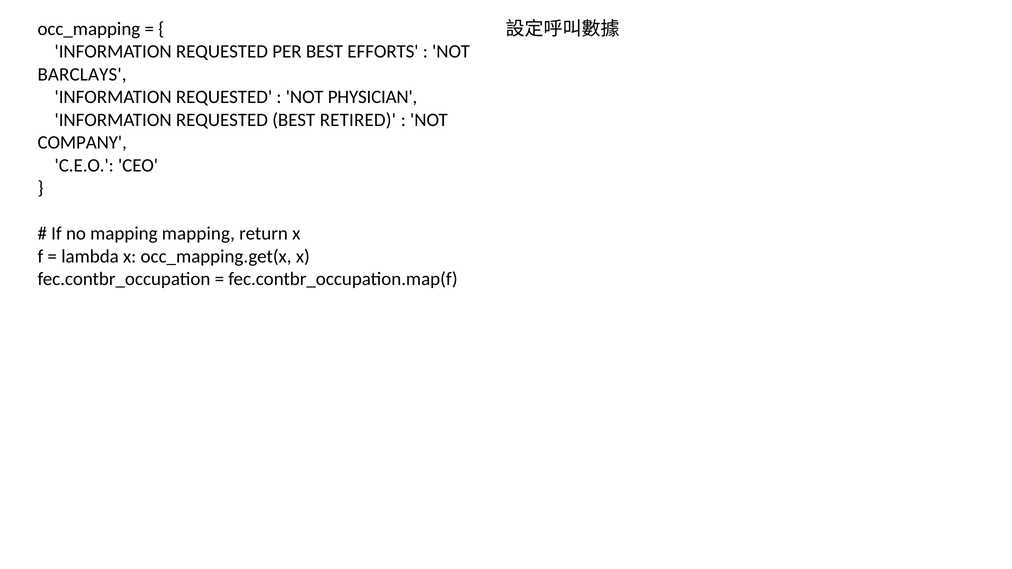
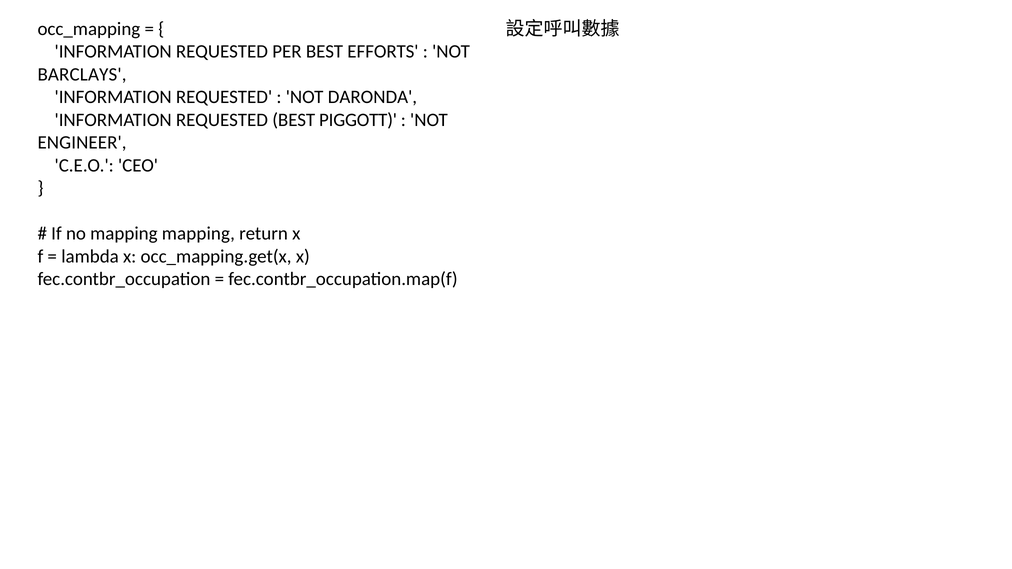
PHYSICIAN: PHYSICIAN -> DARONDA (372, 97)
RETIRED: RETIRED -> PIGGOTT (358, 120)
COMPANY: COMPANY -> ENGINEER (82, 143)
